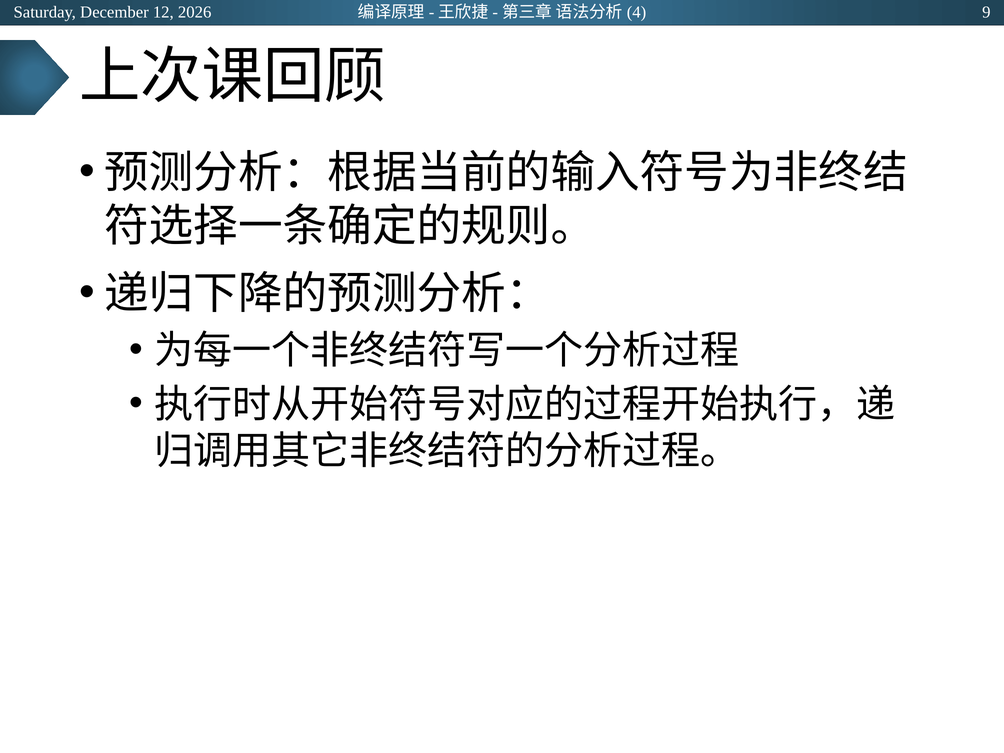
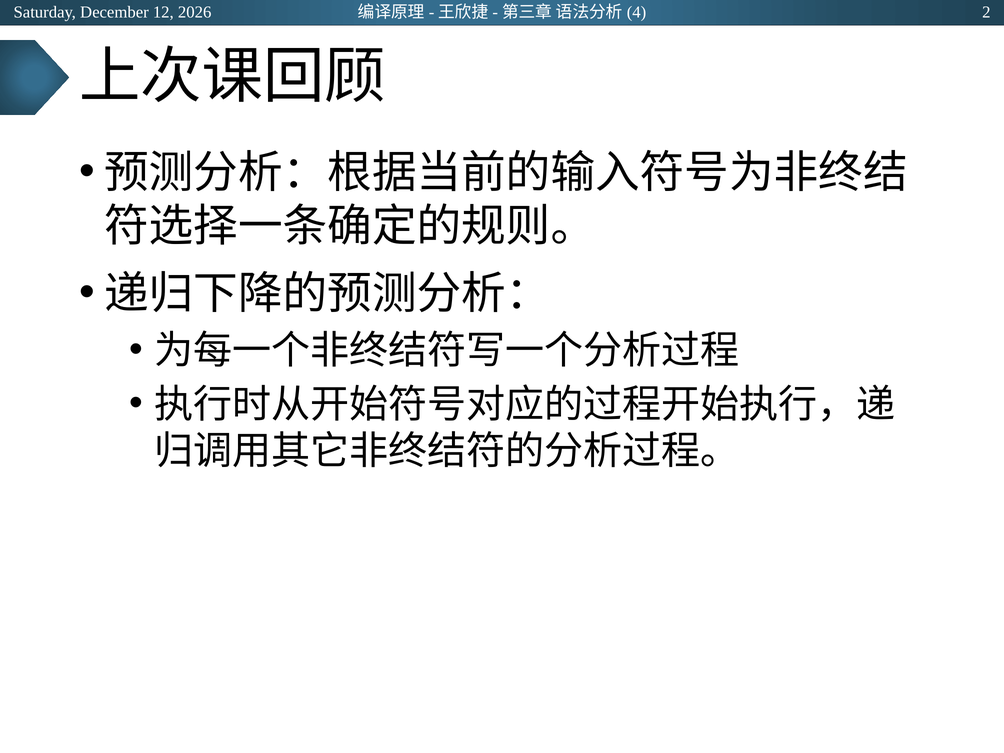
9: 9 -> 2 (986, 12)
